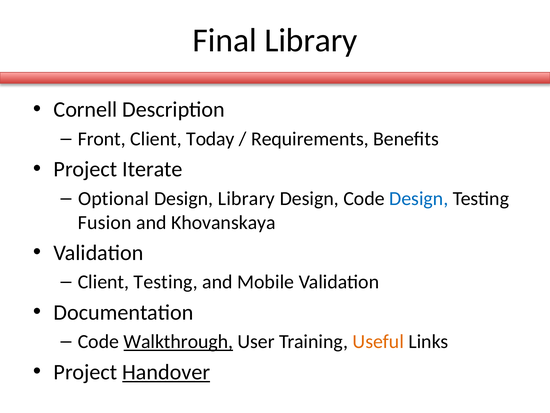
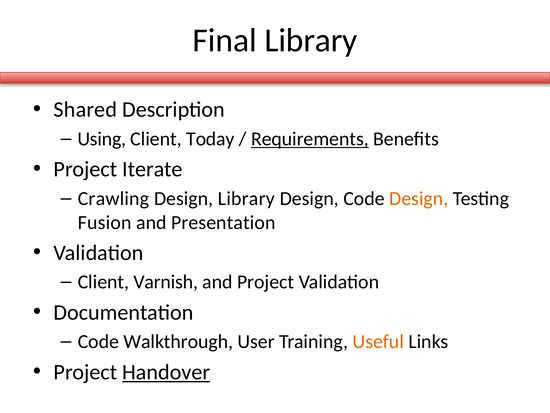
Cornell: Cornell -> Shared (85, 109)
Front: Front -> Using (102, 139)
Requirements underline: none -> present (310, 139)
Optional: Optional -> Crawling (114, 198)
Design colour: blue -> orange (419, 198)
Khovanskaya: Khovanskaya -> Presentation (223, 222)
Client Testing: Testing -> Varnish (166, 282)
and Mobile: Mobile -> Project (266, 282)
Walkthrough underline: present -> none (178, 341)
